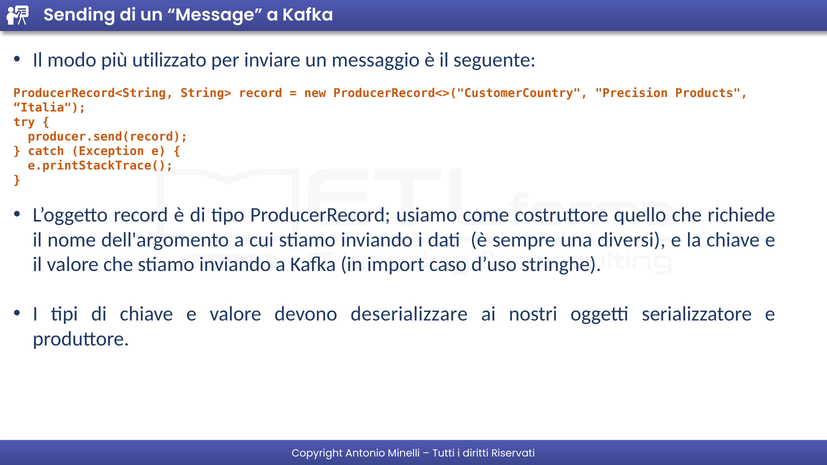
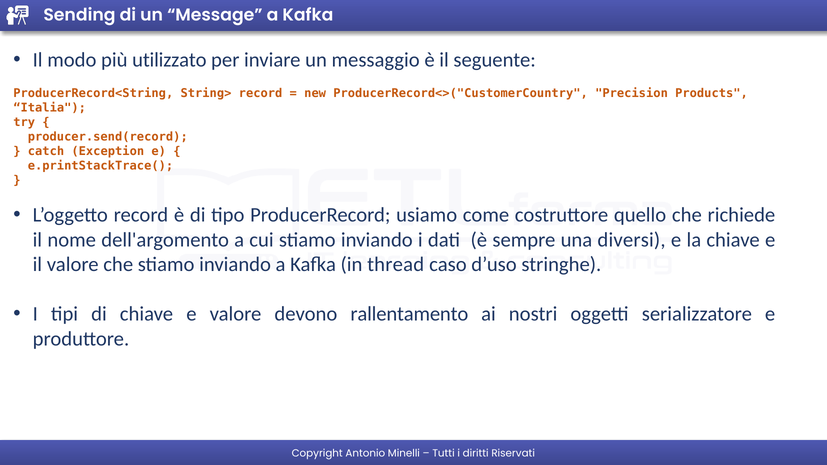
import: import -> thread (396, 265)
deserializzare: deserializzare -> rallentamento (409, 314)
